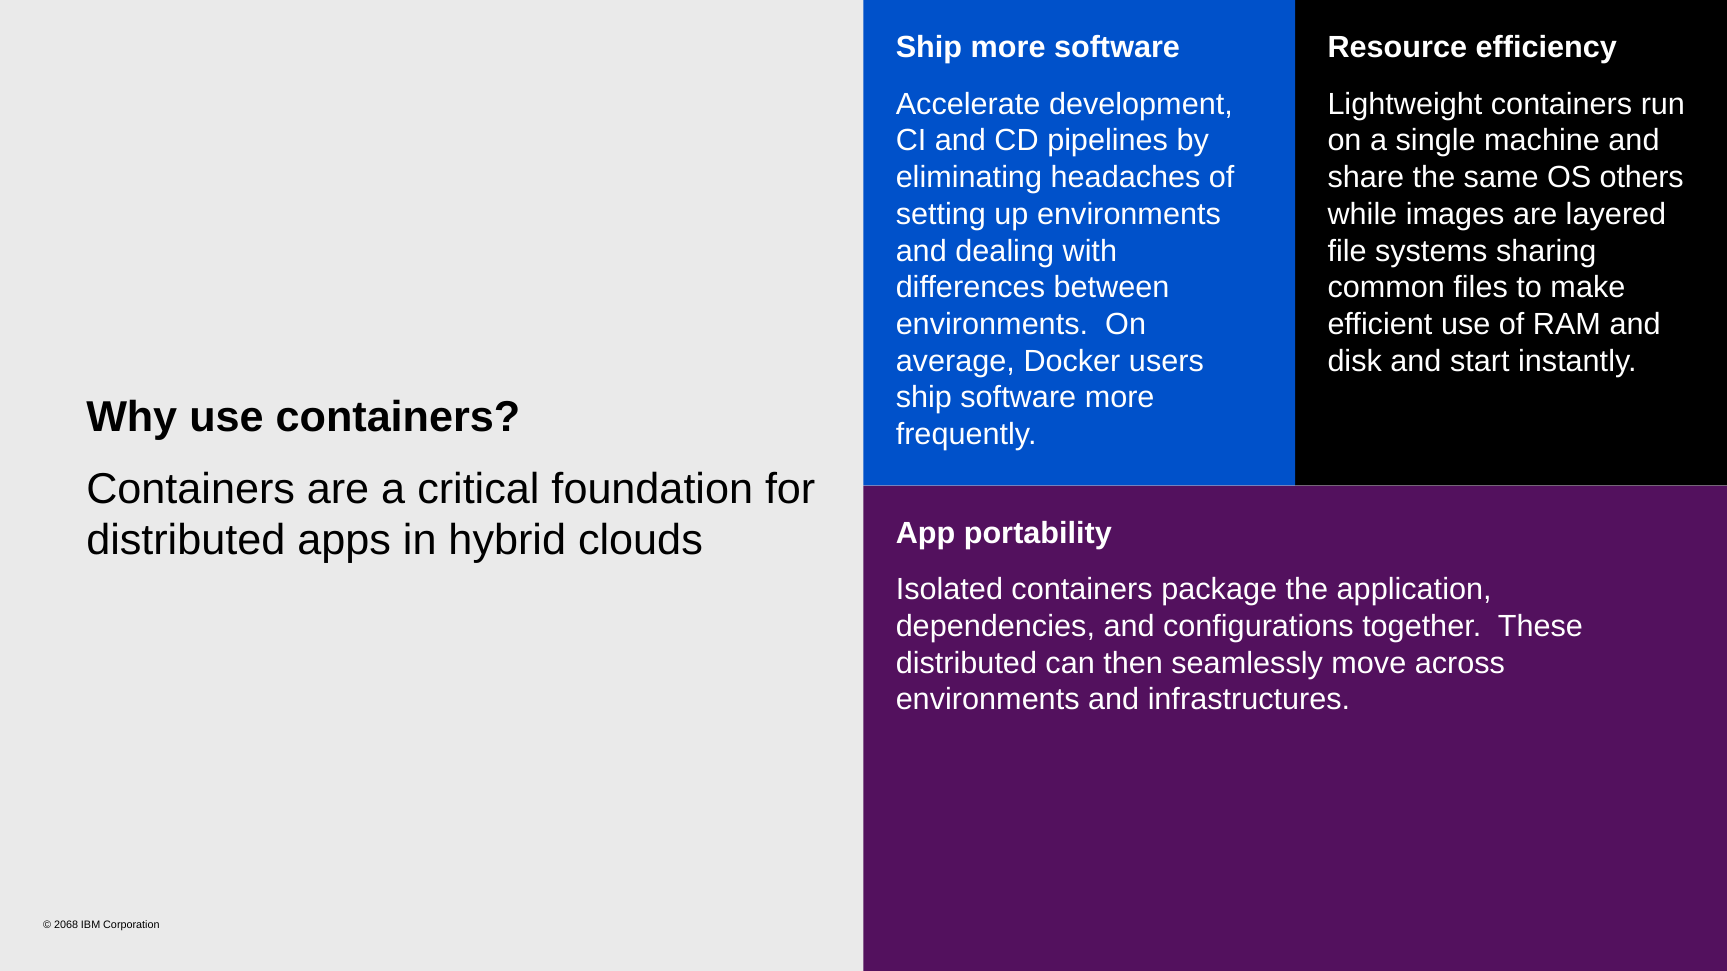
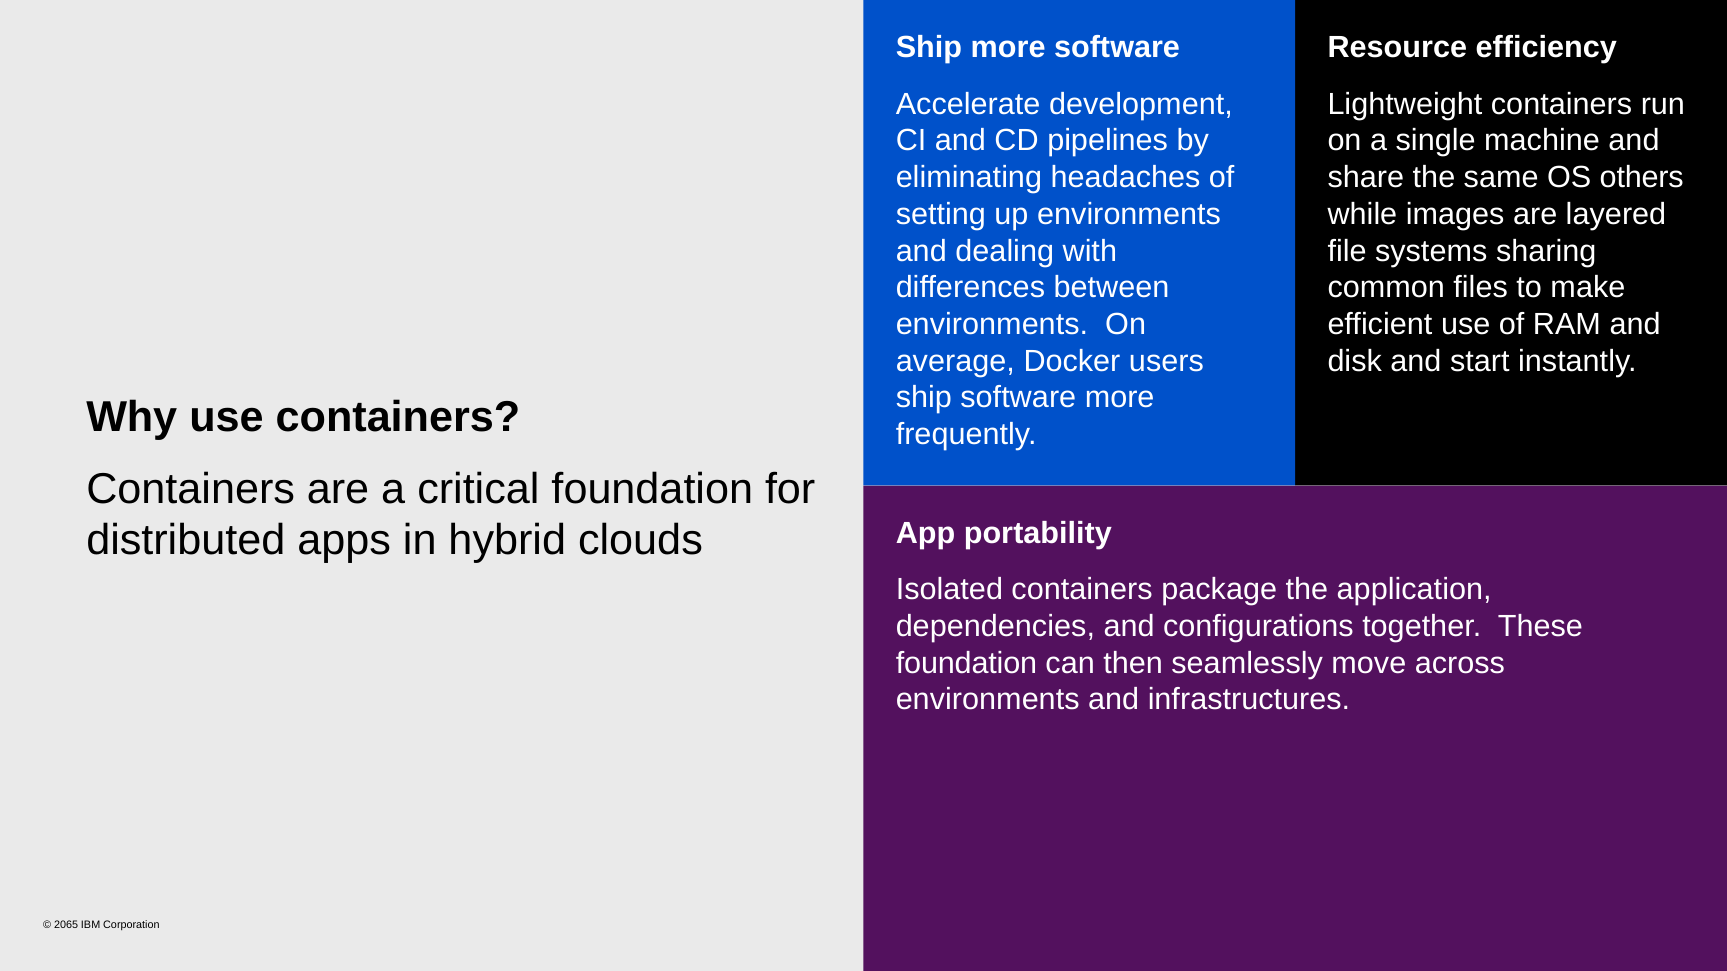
distributed: distributed -> foundation (967, 663)
2068: 2068 -> 2065 (66, 925)
